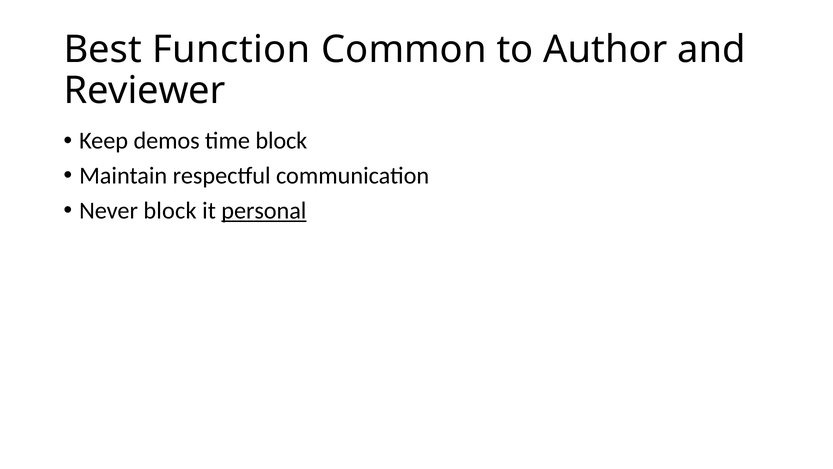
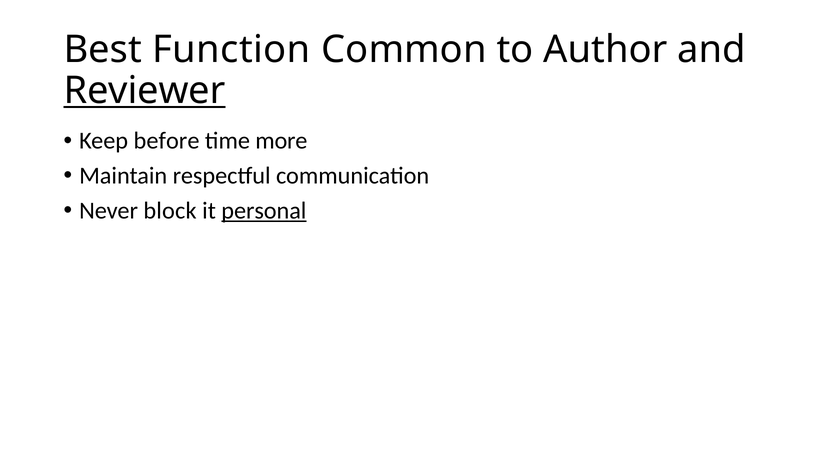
Reviewer underline: none -> present (145, 91)
demos: demos -> before (167, 141)
time block: block -> more (281, 141)
